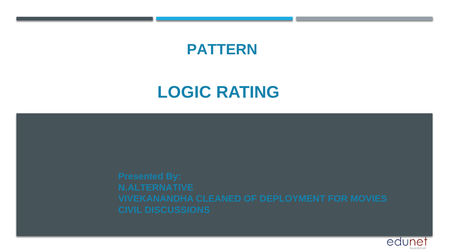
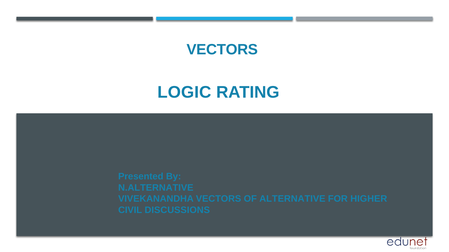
PATTERN: PATTERN -> VECTORS (222, 50)
VIVEKANANDHA CLEANED: CLEANED -> VECTORS (219, 199)
DEPLOYMENT: DEPLOYMENT -> ALTERNATIVE (292, 199)
MOVIES: MOVIES -> HIGHER (369, 199)
